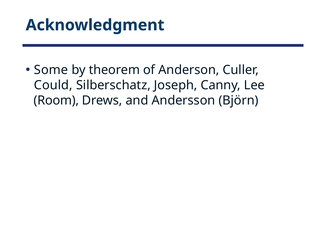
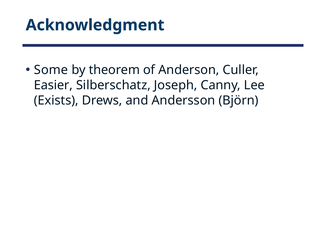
Could: Could -> Easier (53, 85)
Room: Room -> Exists (56, 100)
